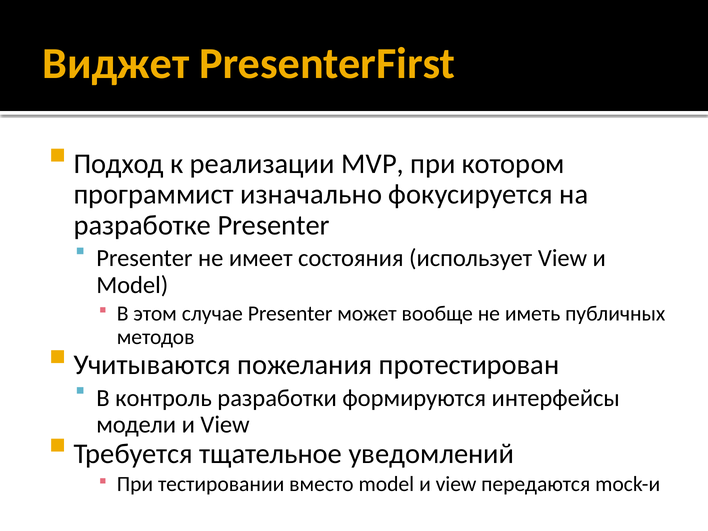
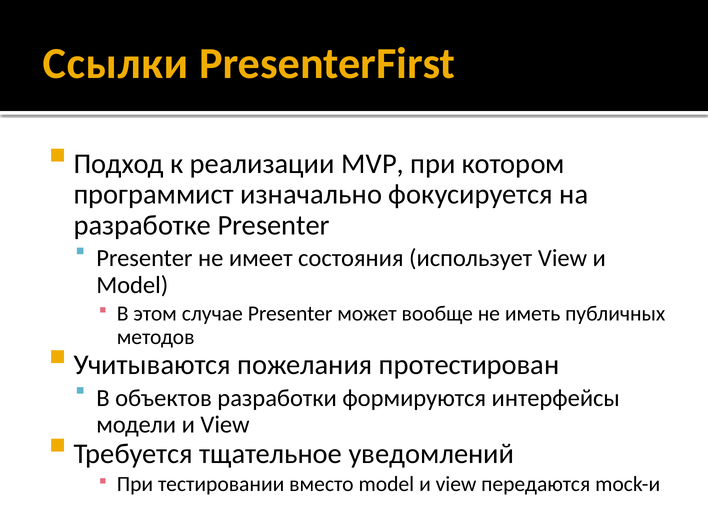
Виджет: Виджет -> Ссылки (116, 64)
контроль: контроль -> объектов (164, 398)
